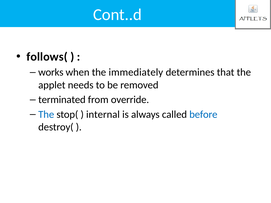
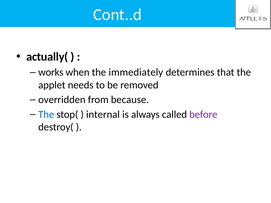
follows(: follows( -> actually( (47, 57)
terminated: terminated -> overridden (62, 100)
override: override -> because (130, 100)
before colour: blue -> purple (203, 115)
